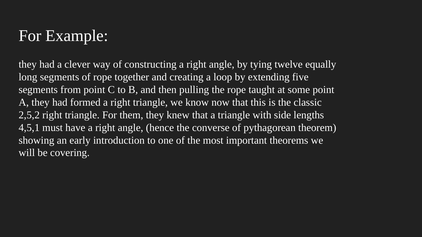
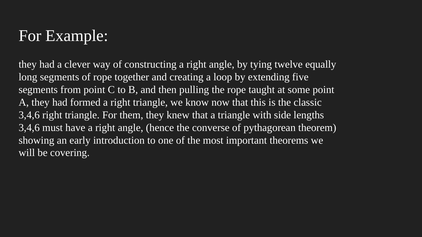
2,5,2: 2,5,2 -> 3,4,6 (29, 115)
4,5,1: 4,5,1 -> 3,4,6 (29, 128)
